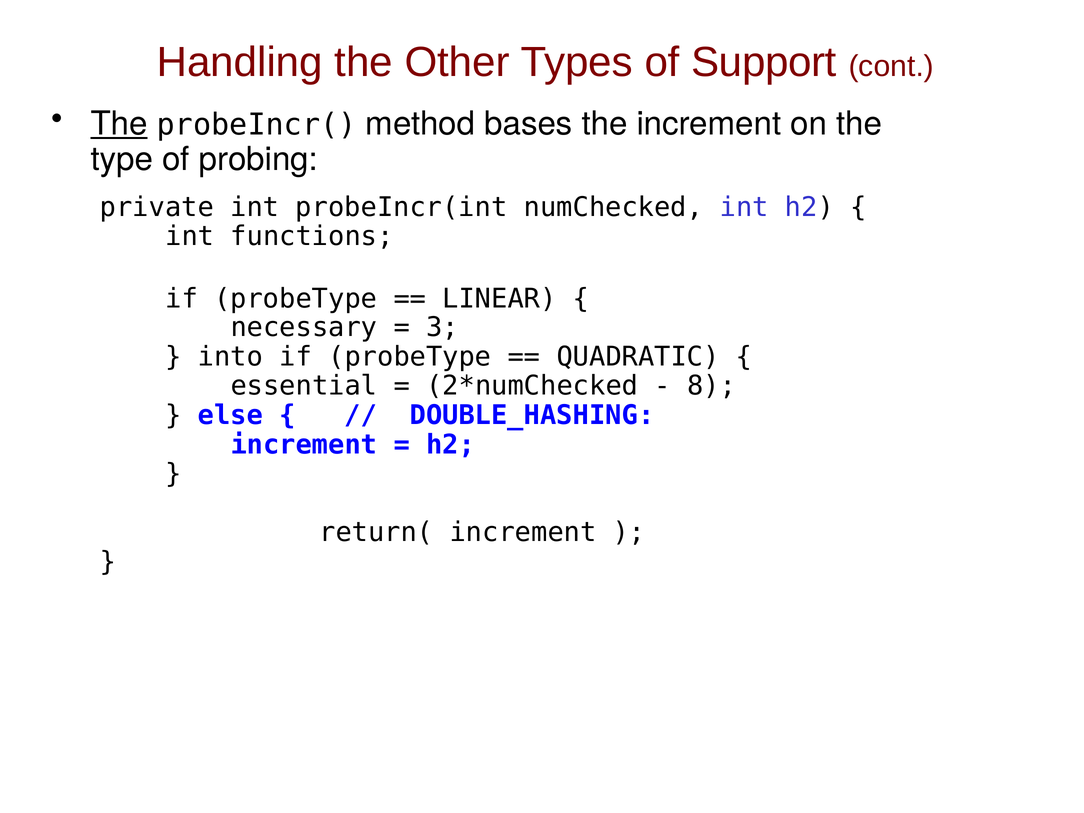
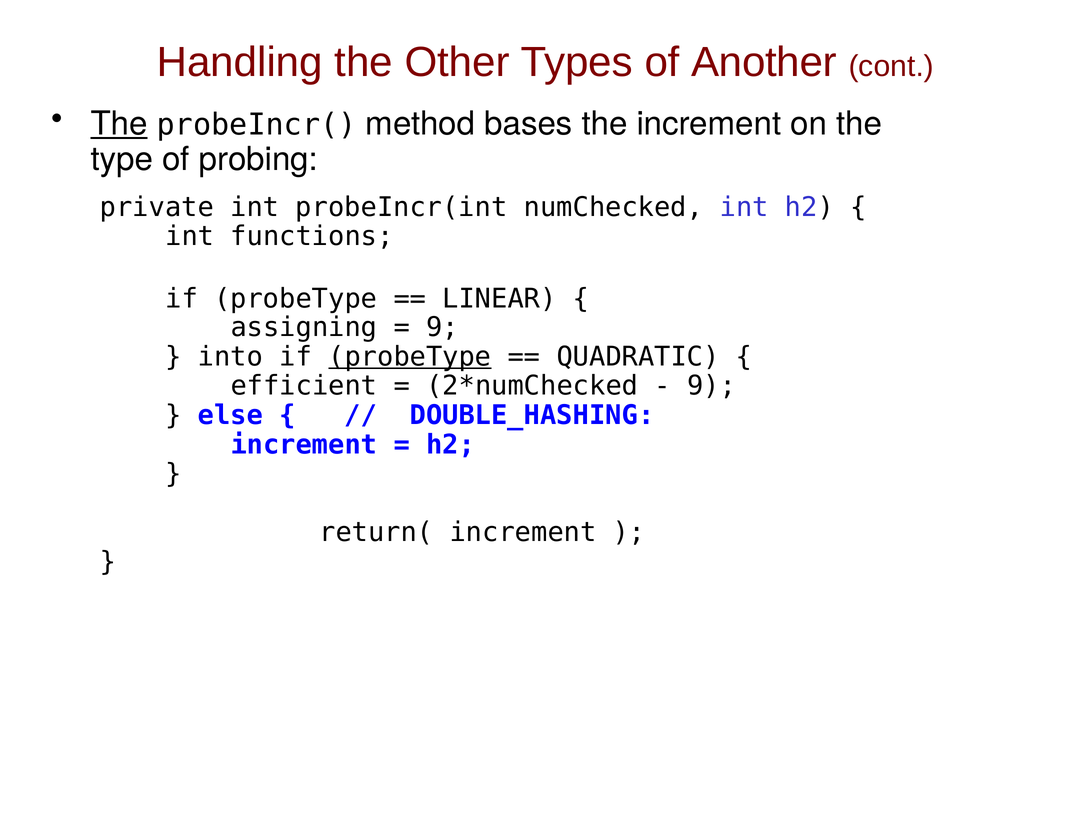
Support: Support -> Another (764, 63)
necessary: necessary -> assigning (304, 327)
3: 3 -> 9 (442, 327)
probeType underline: none -> present (410, 357)
essential: essential -> efficient (304, 386)
8: 8 -> 9 (711, 386)
